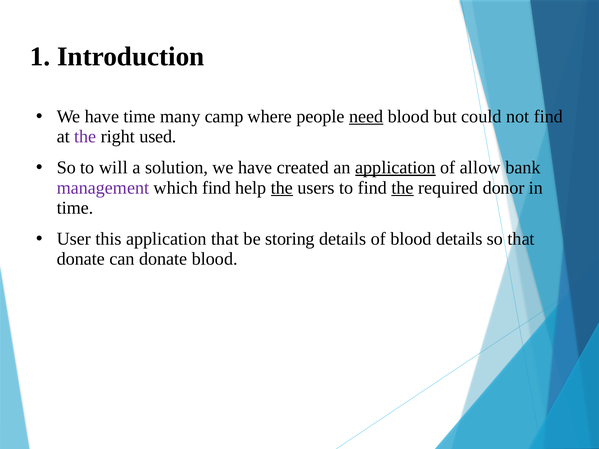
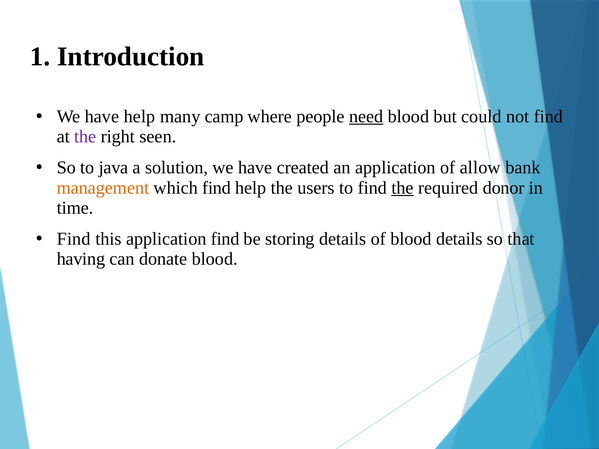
have time: time -> help (140, 117)
used: used -> seen (158, 137)
will: will -> java (114, 168)
application underline: present -> none (395, 168)
management colour: purple -> orange (103, 188)
the underline: present -> none (282, 188)
User: User -> Find (74, 239)
application that: that -> find (225, 239)
donate: donate -> having (81, 259)
